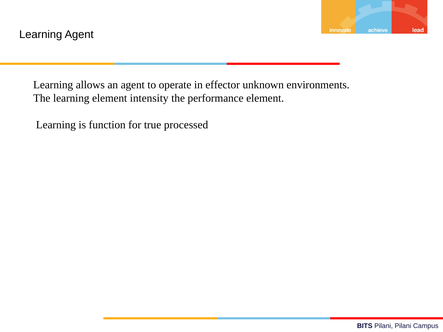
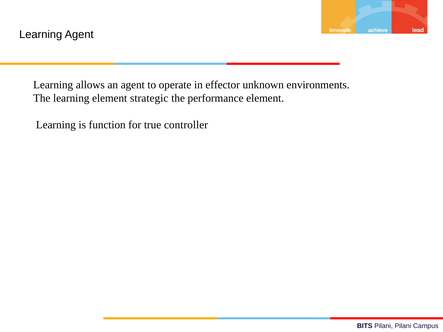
intensity: intensity -> strategic (149, 98)
processed: processed -> controller (186, 125)
